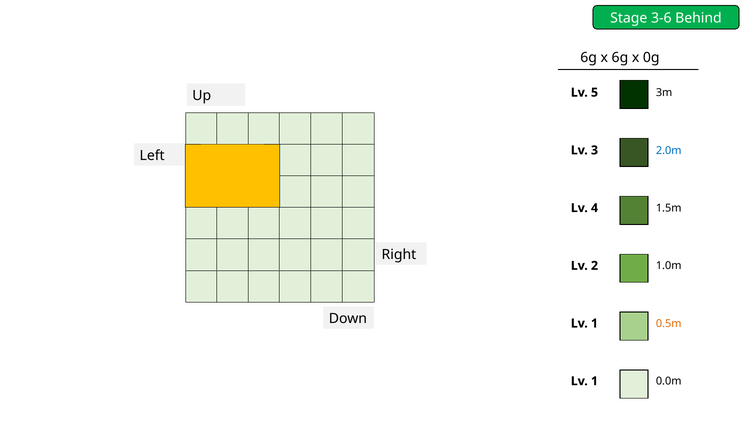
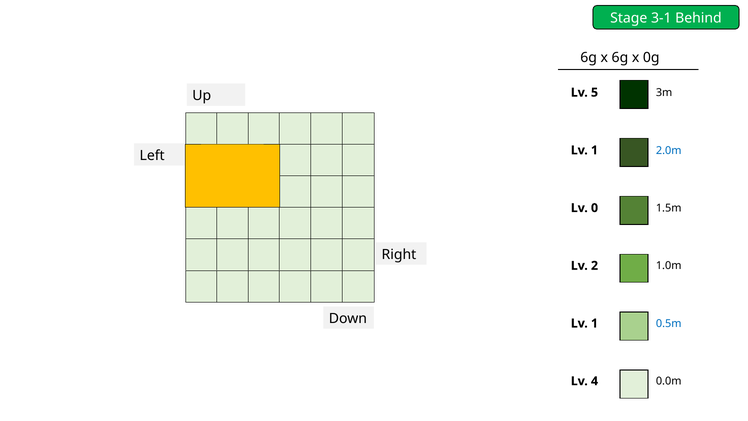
3-6: 3-6 -> 3-1 (661, 18)
3: 3 -> 1 (595, 150)
4: 4 -> 0 (595, 208)
0.5m colour: orange -> blue (669, 323)
1: 1 -> 4 (595, 381)
